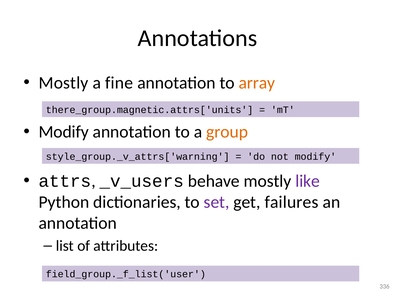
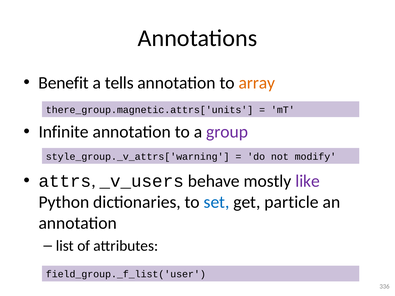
Mostly: Mostly -> Benefit (64, 83)
fine: fine -> tells (119, 83)
Modify: Modify -> Infinite (64, 132)
group colour: orange -> purple (227, 132)
set colour: purple -> blue (217, 202)
failures: failures -> particle (292, 202)
